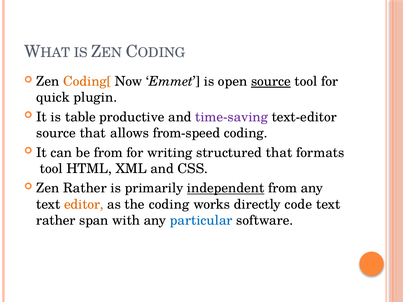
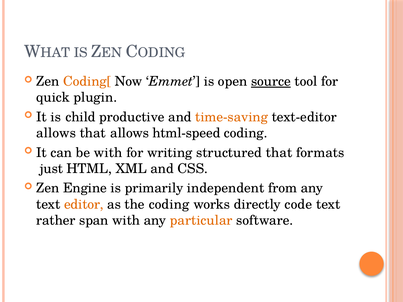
table: table -> child (81, 117)
time-saving colour: purple -> orange (232, 117)
source: source -> allows (56, 133)
from-speed: from-speed -> html-speed (186, 133)
be from: from -> with (108, 153)
tool: tool -> just (51, 169)
Zen Rather: Rather -> Engine (85, 188)
independent underline: present -> none (226, 188)
particular colour: blue -> orange (201, 221)
